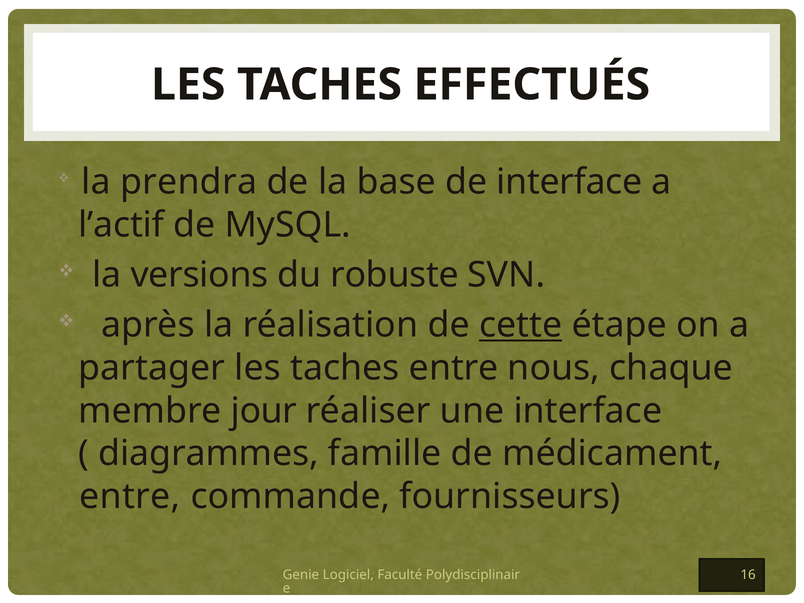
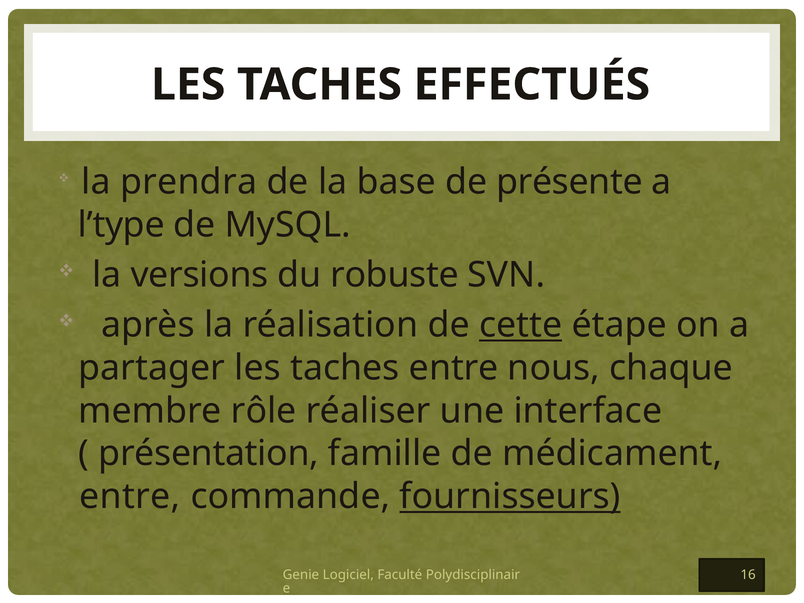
de interface: interface -> présente (569, 182)
l’actif: l’actif -> l’type (121, 225)
jour: jour -> rôle (264, 411)
diagrammes: diagrammes -> présentation (209, 454)
fournisseurs underline: none -> present (510, 497)
